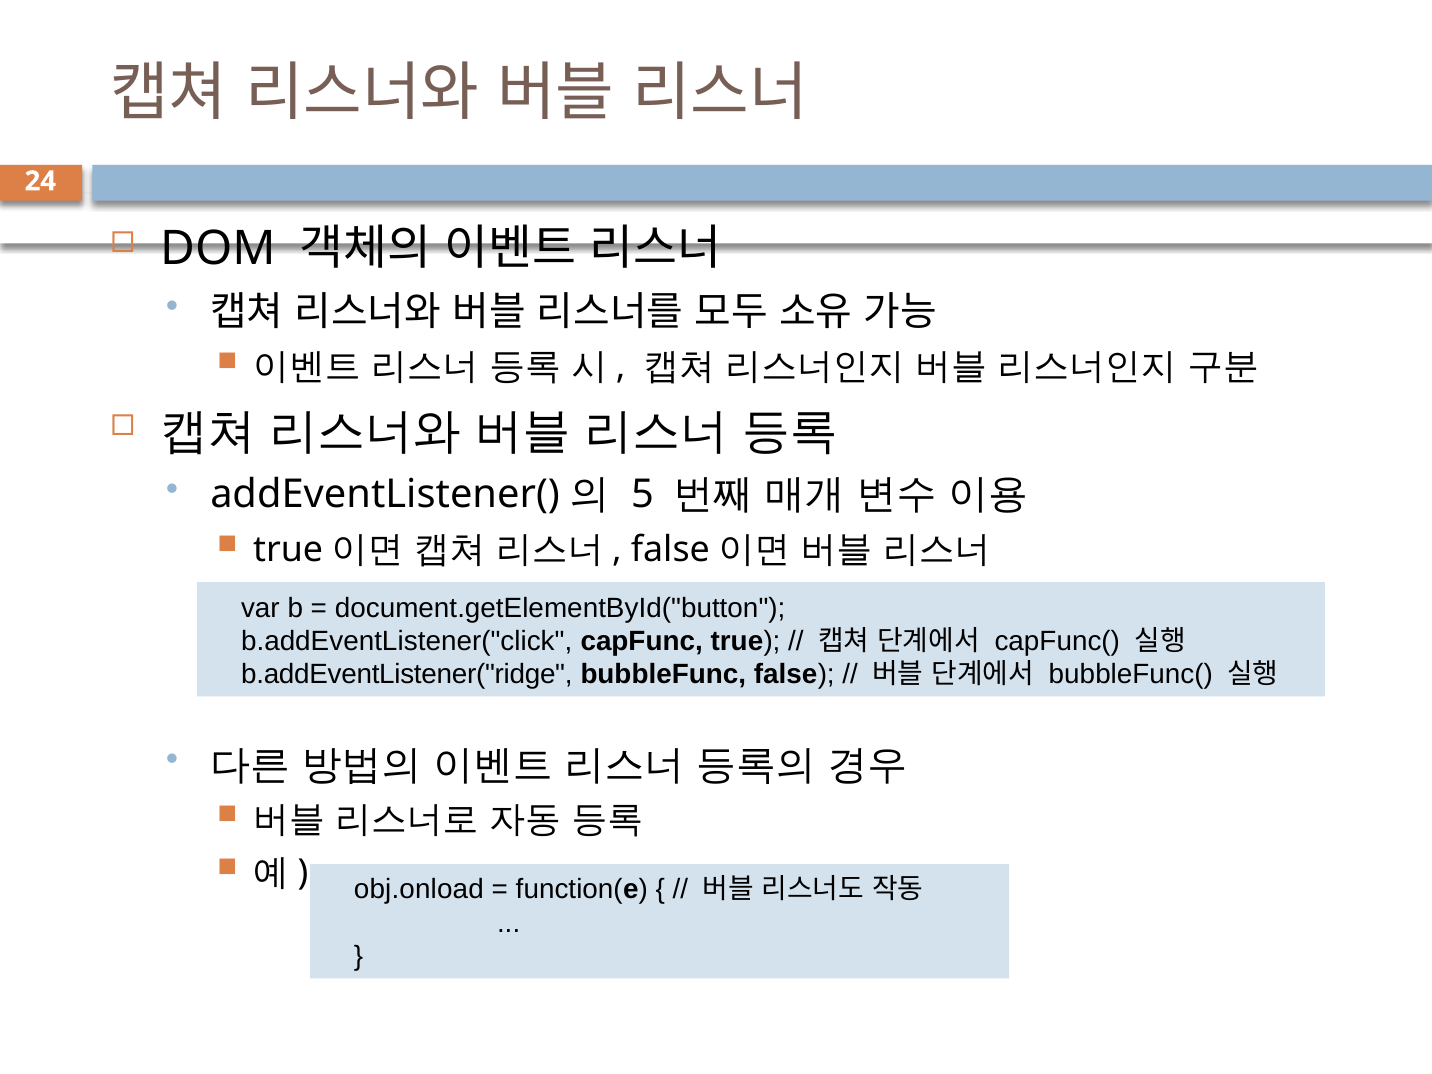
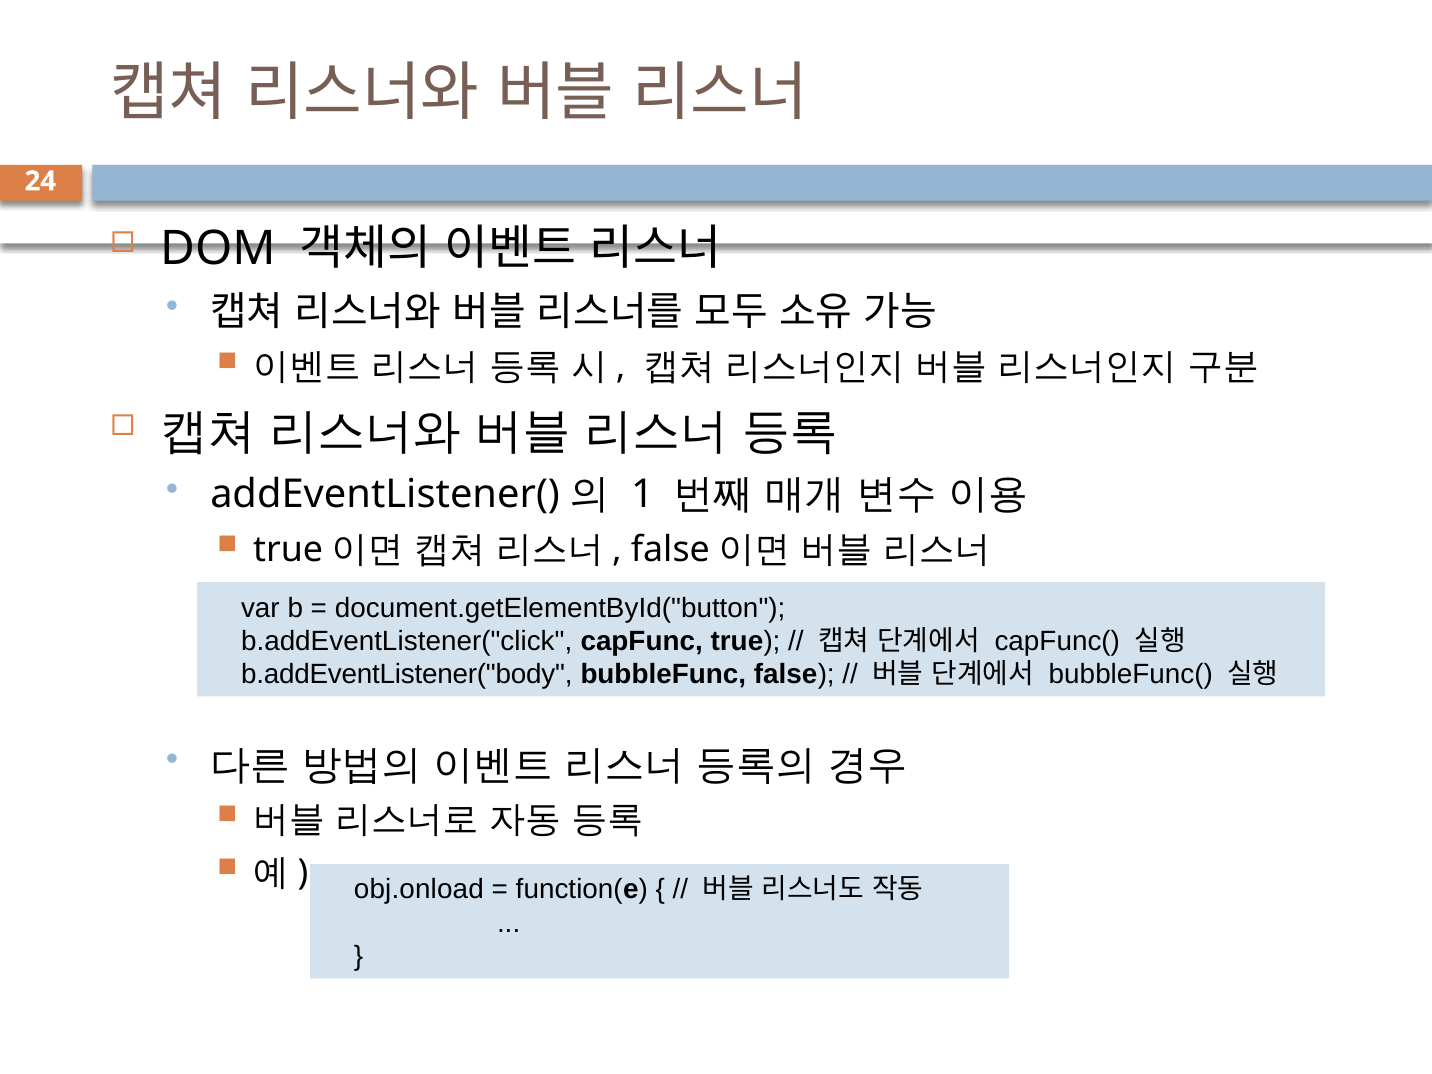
5: 5 -> 1 (642, 495)
b.addEventListener("ridge: b.addEventListener("ridge -> b.addEventListener("body (407, 675)
